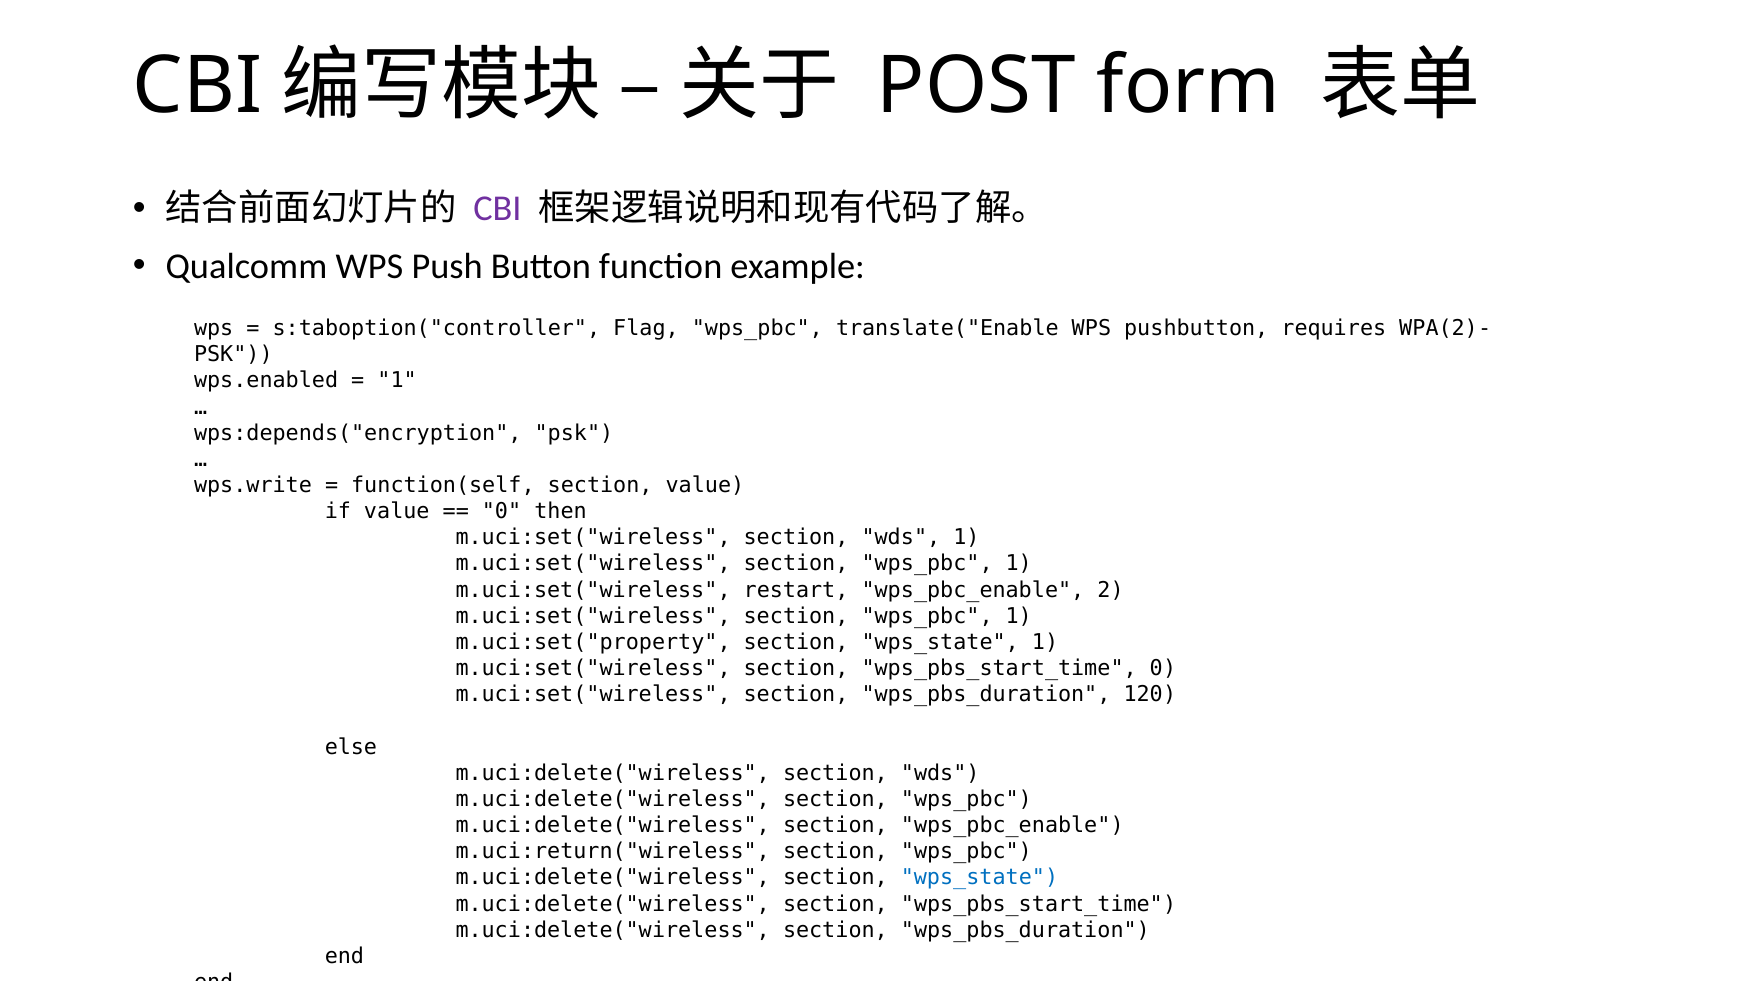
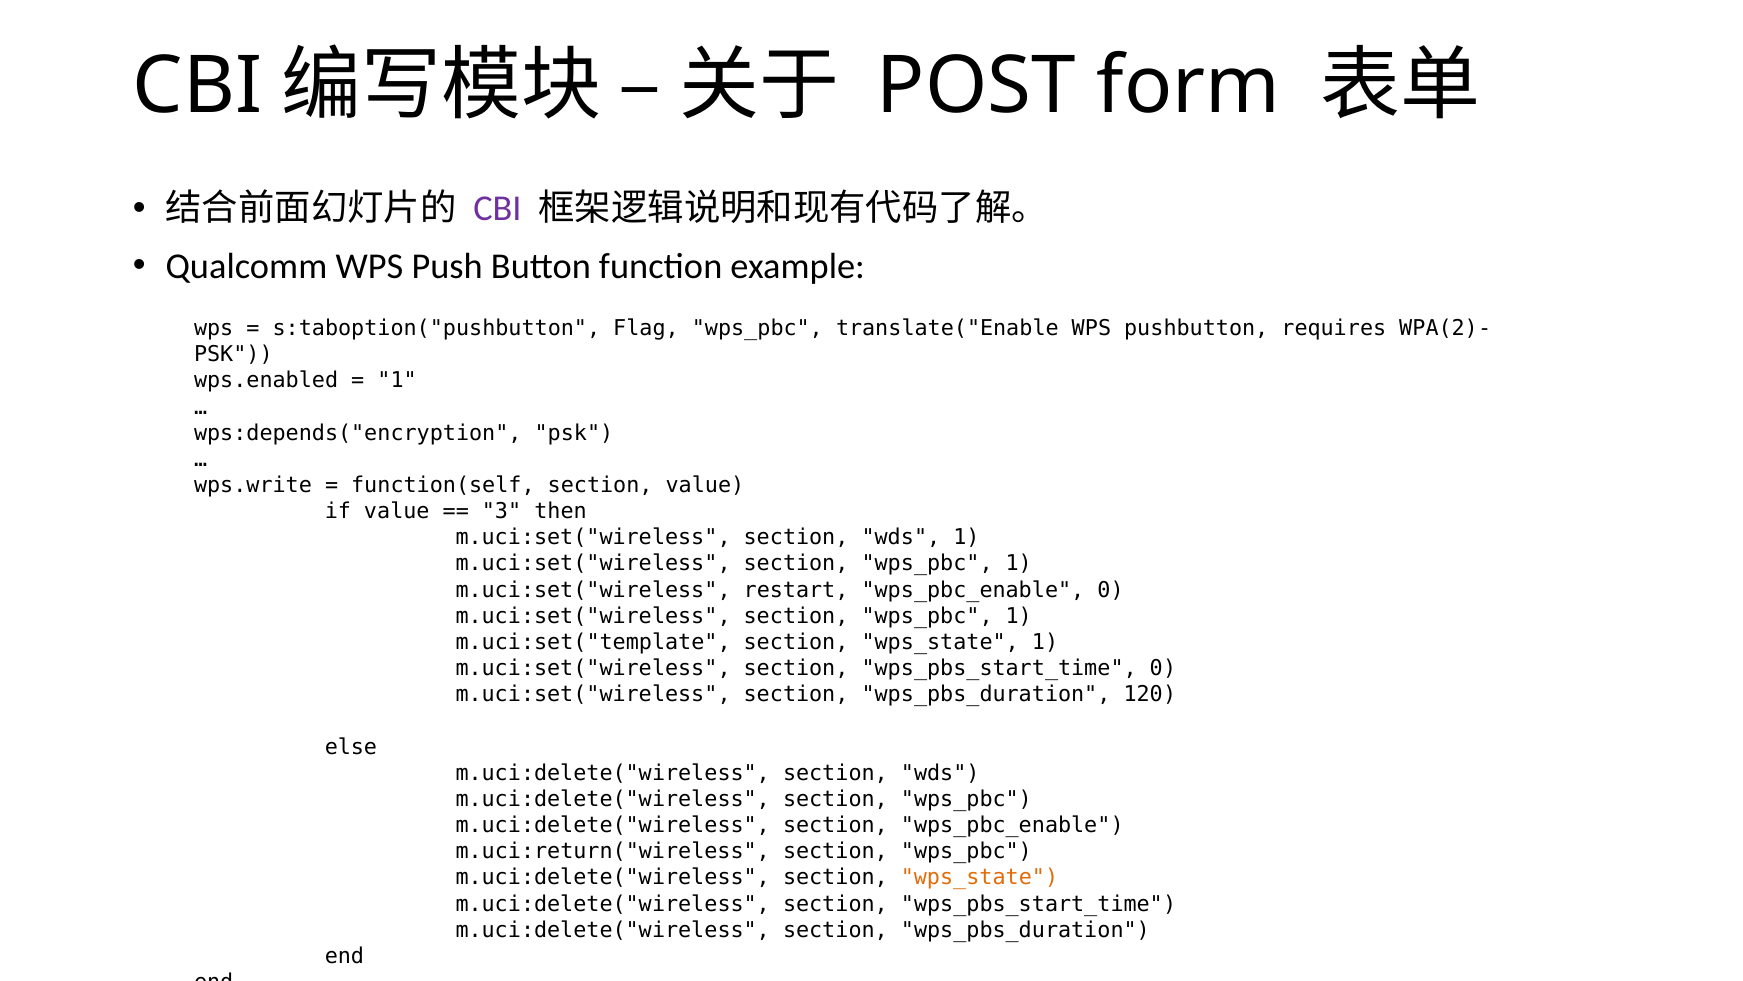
s:taboption("controller: s:taboption("controller -> s:taboption("pushbutton (436, 328)
0: 0 -> 3 (502, 511)
wps_pbc_enable 2: 2 -> 0 (1111, 590)
m.uci:set("property: m.uci:set("property -> m.uci:set("template (593, 642)
wps_state colour: blue -> orange (979, 877)
